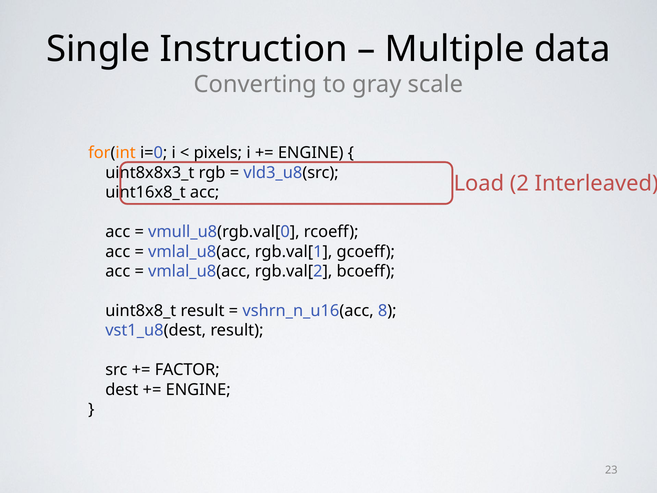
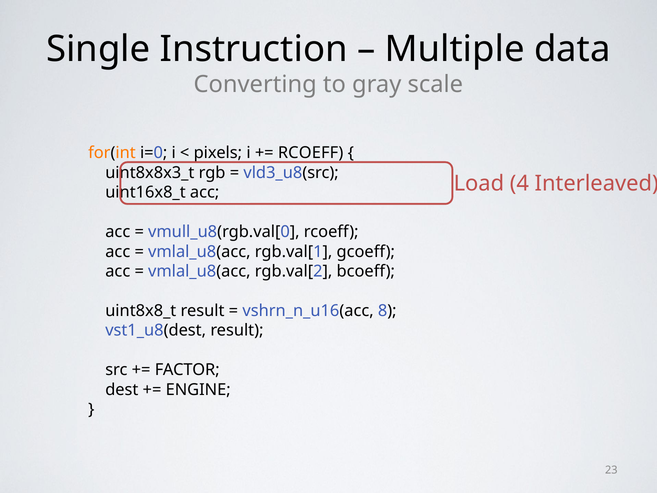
ENGINE: ENGINE -> RCOEFF (311, 153)
2: 2 -> 4 (519, 183)
